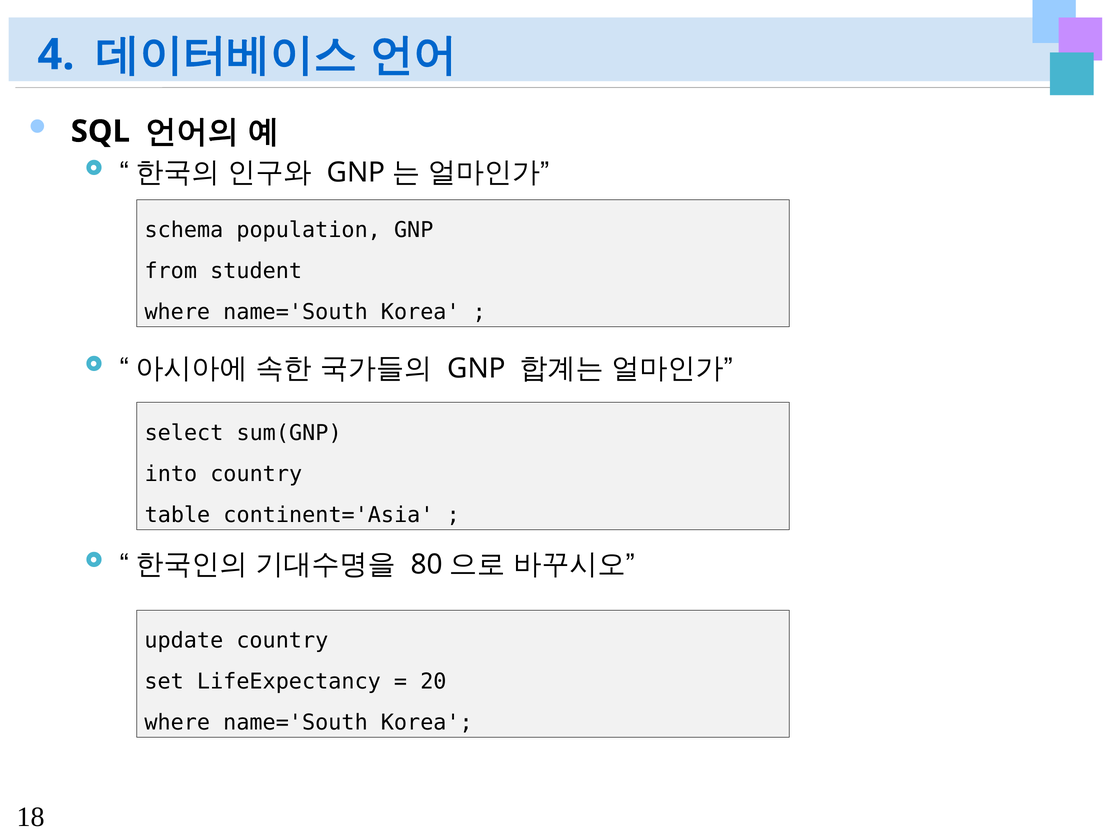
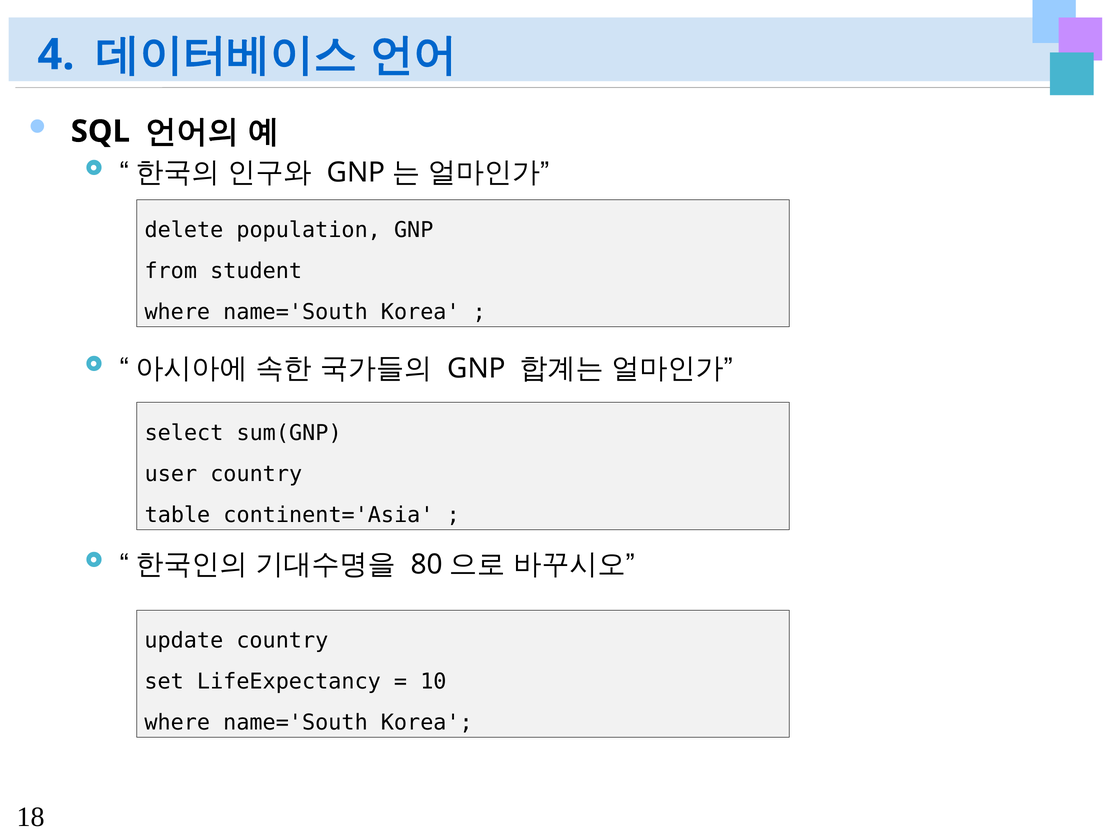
schema: schema -> delete (184, 230)
into: into -> user (171, 474)
20: 20 -> 10 (433, 682)
